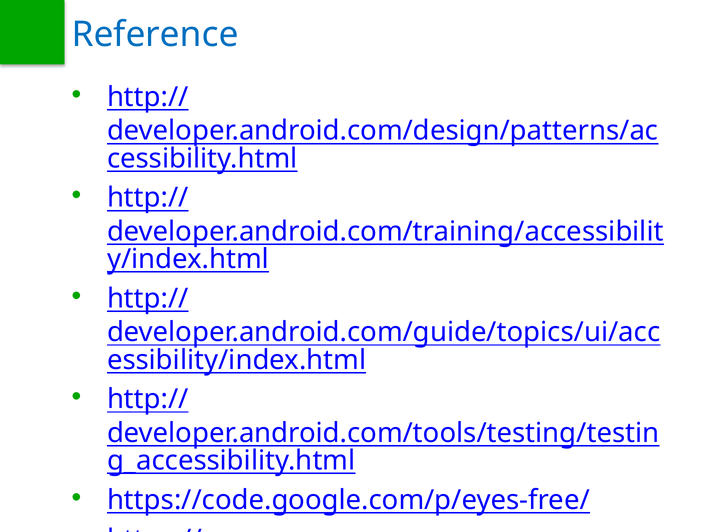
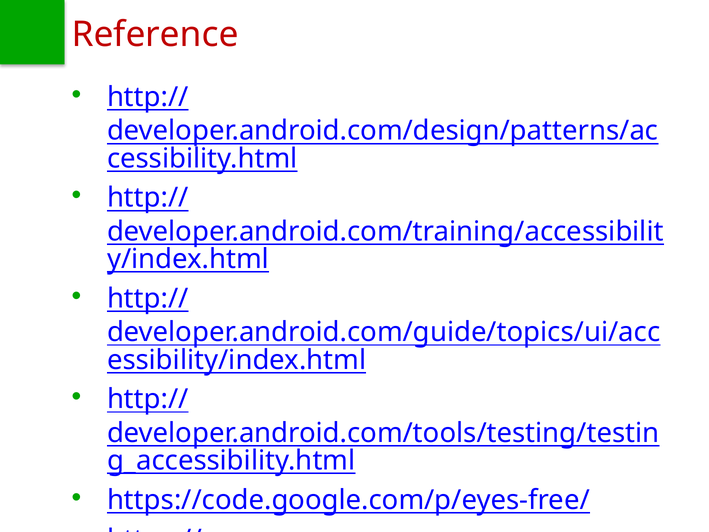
Reference colour: blue -> red (155, 34)
